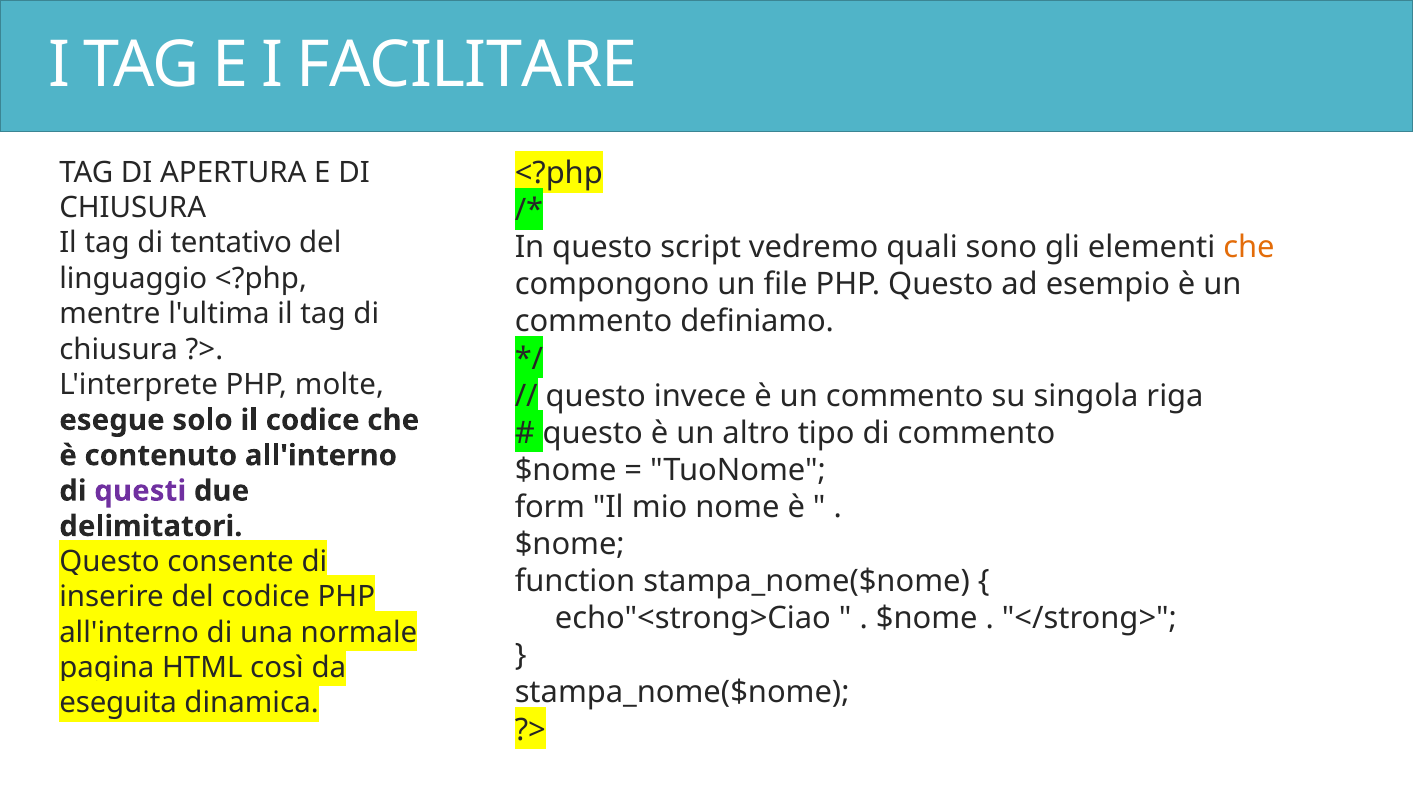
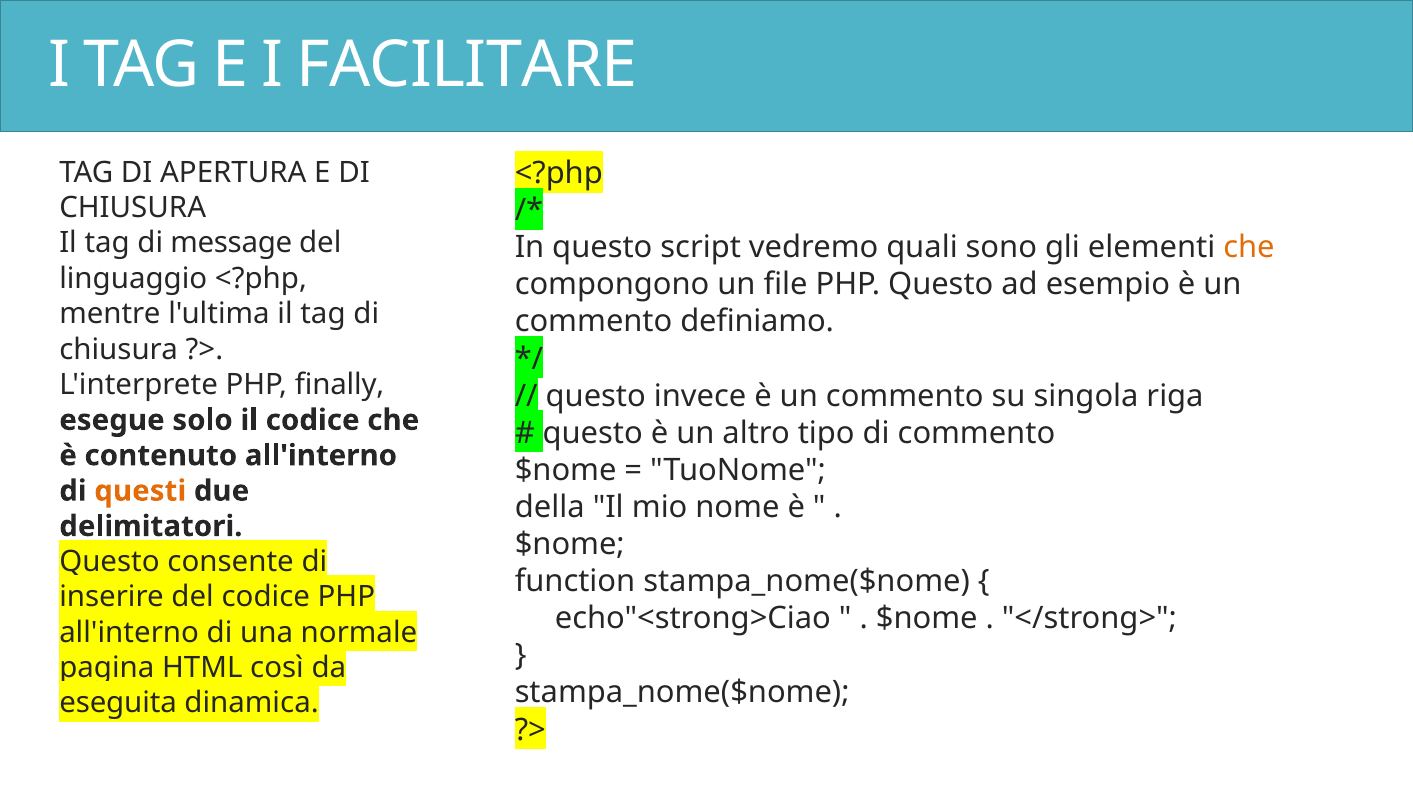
tentativo: tentativo -> message (231, 243)
molte: molte -> finally (340, 385)
questi colour: purple -> orange (140, 491)
form: form -> della (550, 507)
